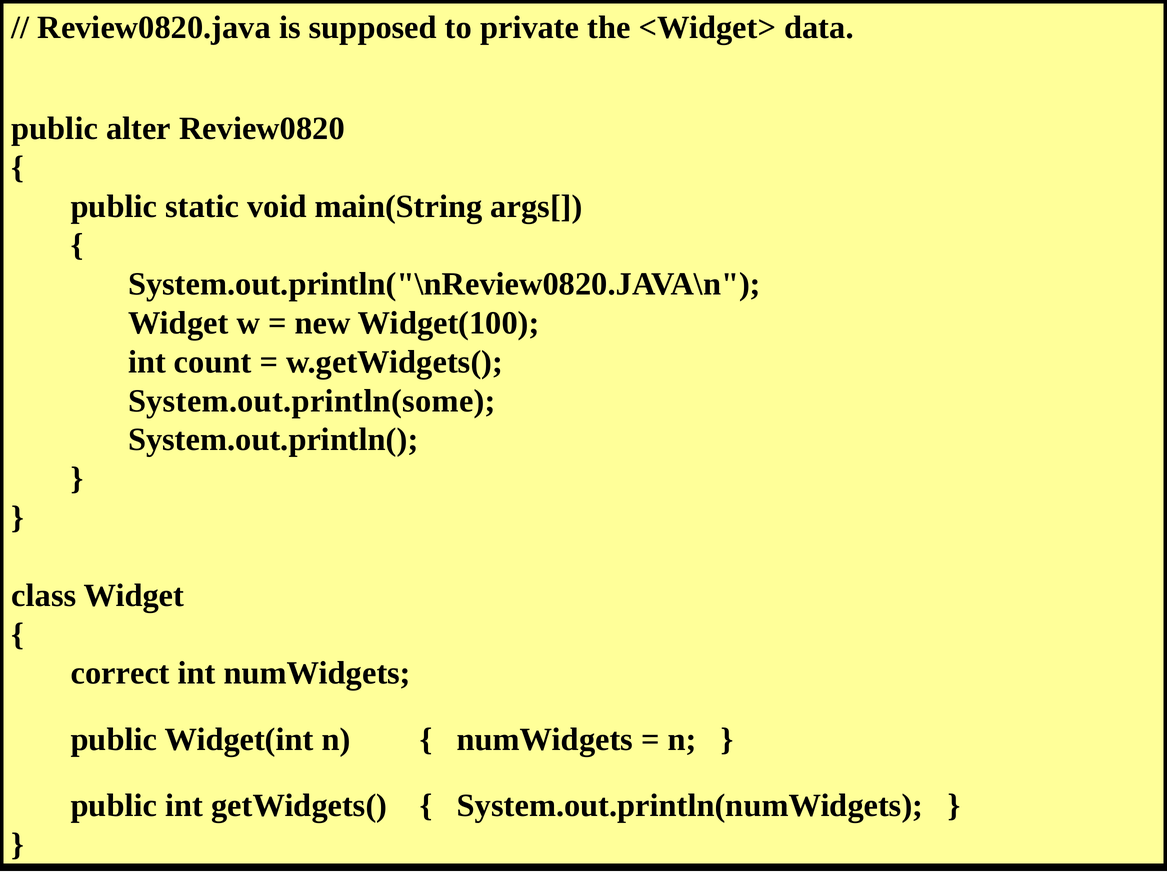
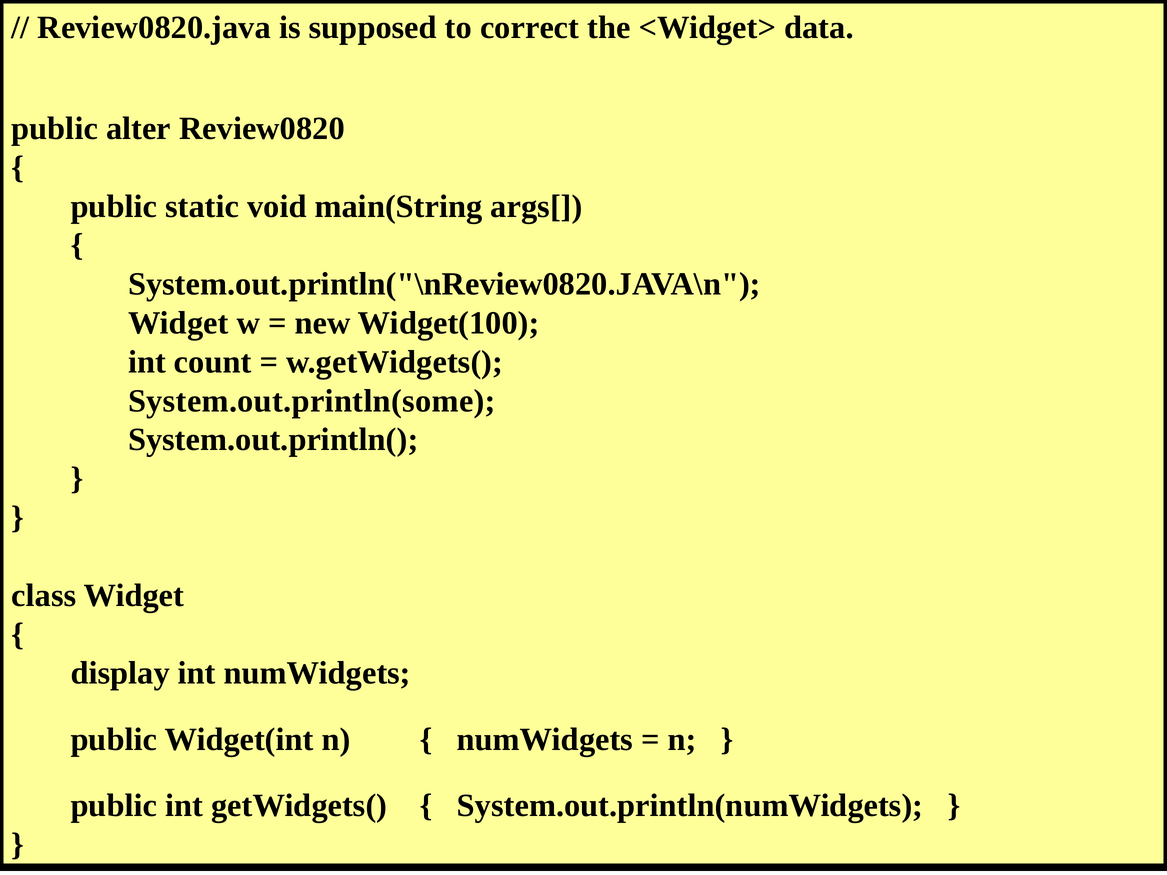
private: private -> correct (530, 27)
correct: correct -> display (120, 673)
